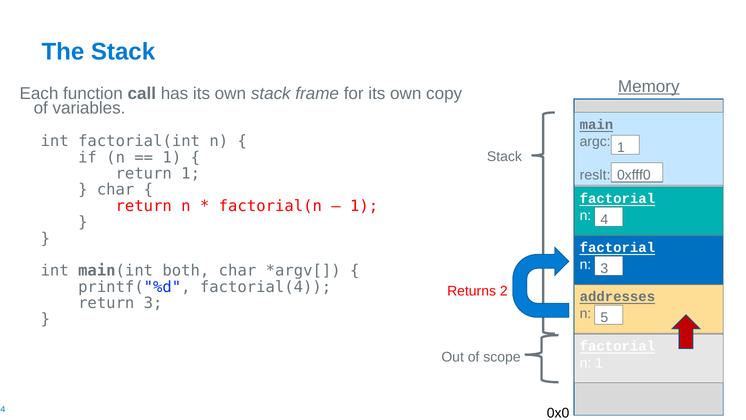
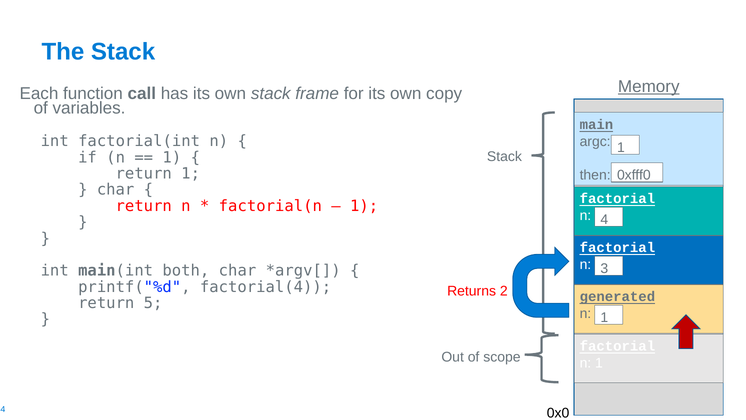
reslt: reslt -> then (595, 175)
addresses: addresses -> generated (617, 297)
return 3: 3 -> 5 (153, 303)
5: 5 -> 1 (604, 317)
